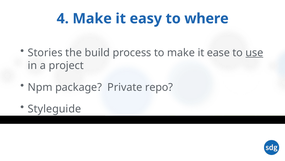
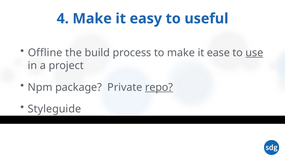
where: where -> useful (206, 19)
Stories: Stories -> Offline (45, 53)
repo underline: none -> present (159, 87)
